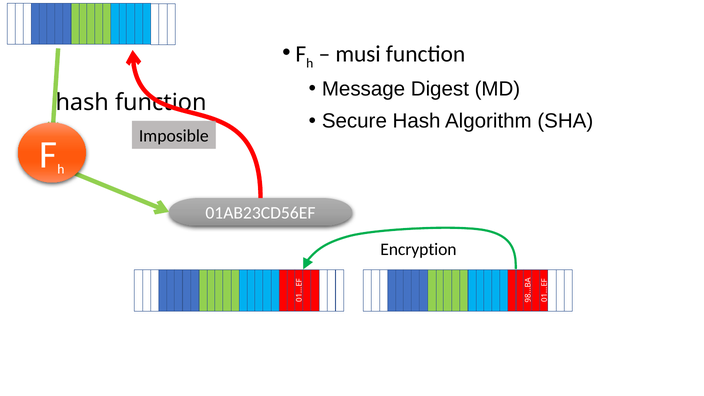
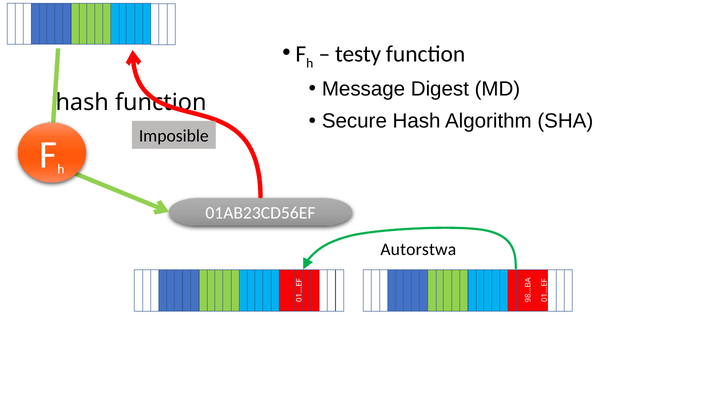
musi: musi -> testy (358, 54)
Encryption: Encryption -> Autorstwa (418, 250)
